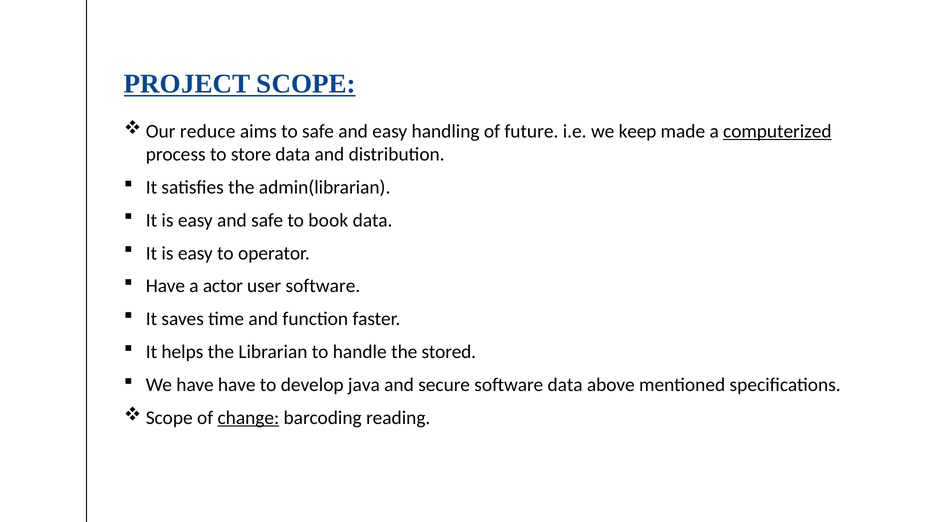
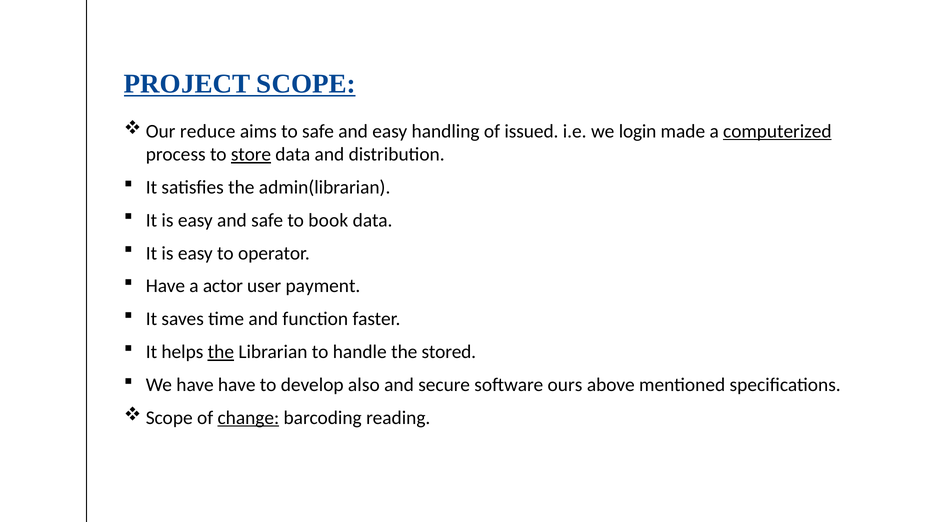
future: future -> issued (531, 131)
keep: keep -> login (638, 131)
store underline: none -> present (251, 155)
user software: software -> payment (323, 286)
the underline: none -> present (221, 352)
java: java -> also (364, 385)
software data: data -> ours (565, 385)
